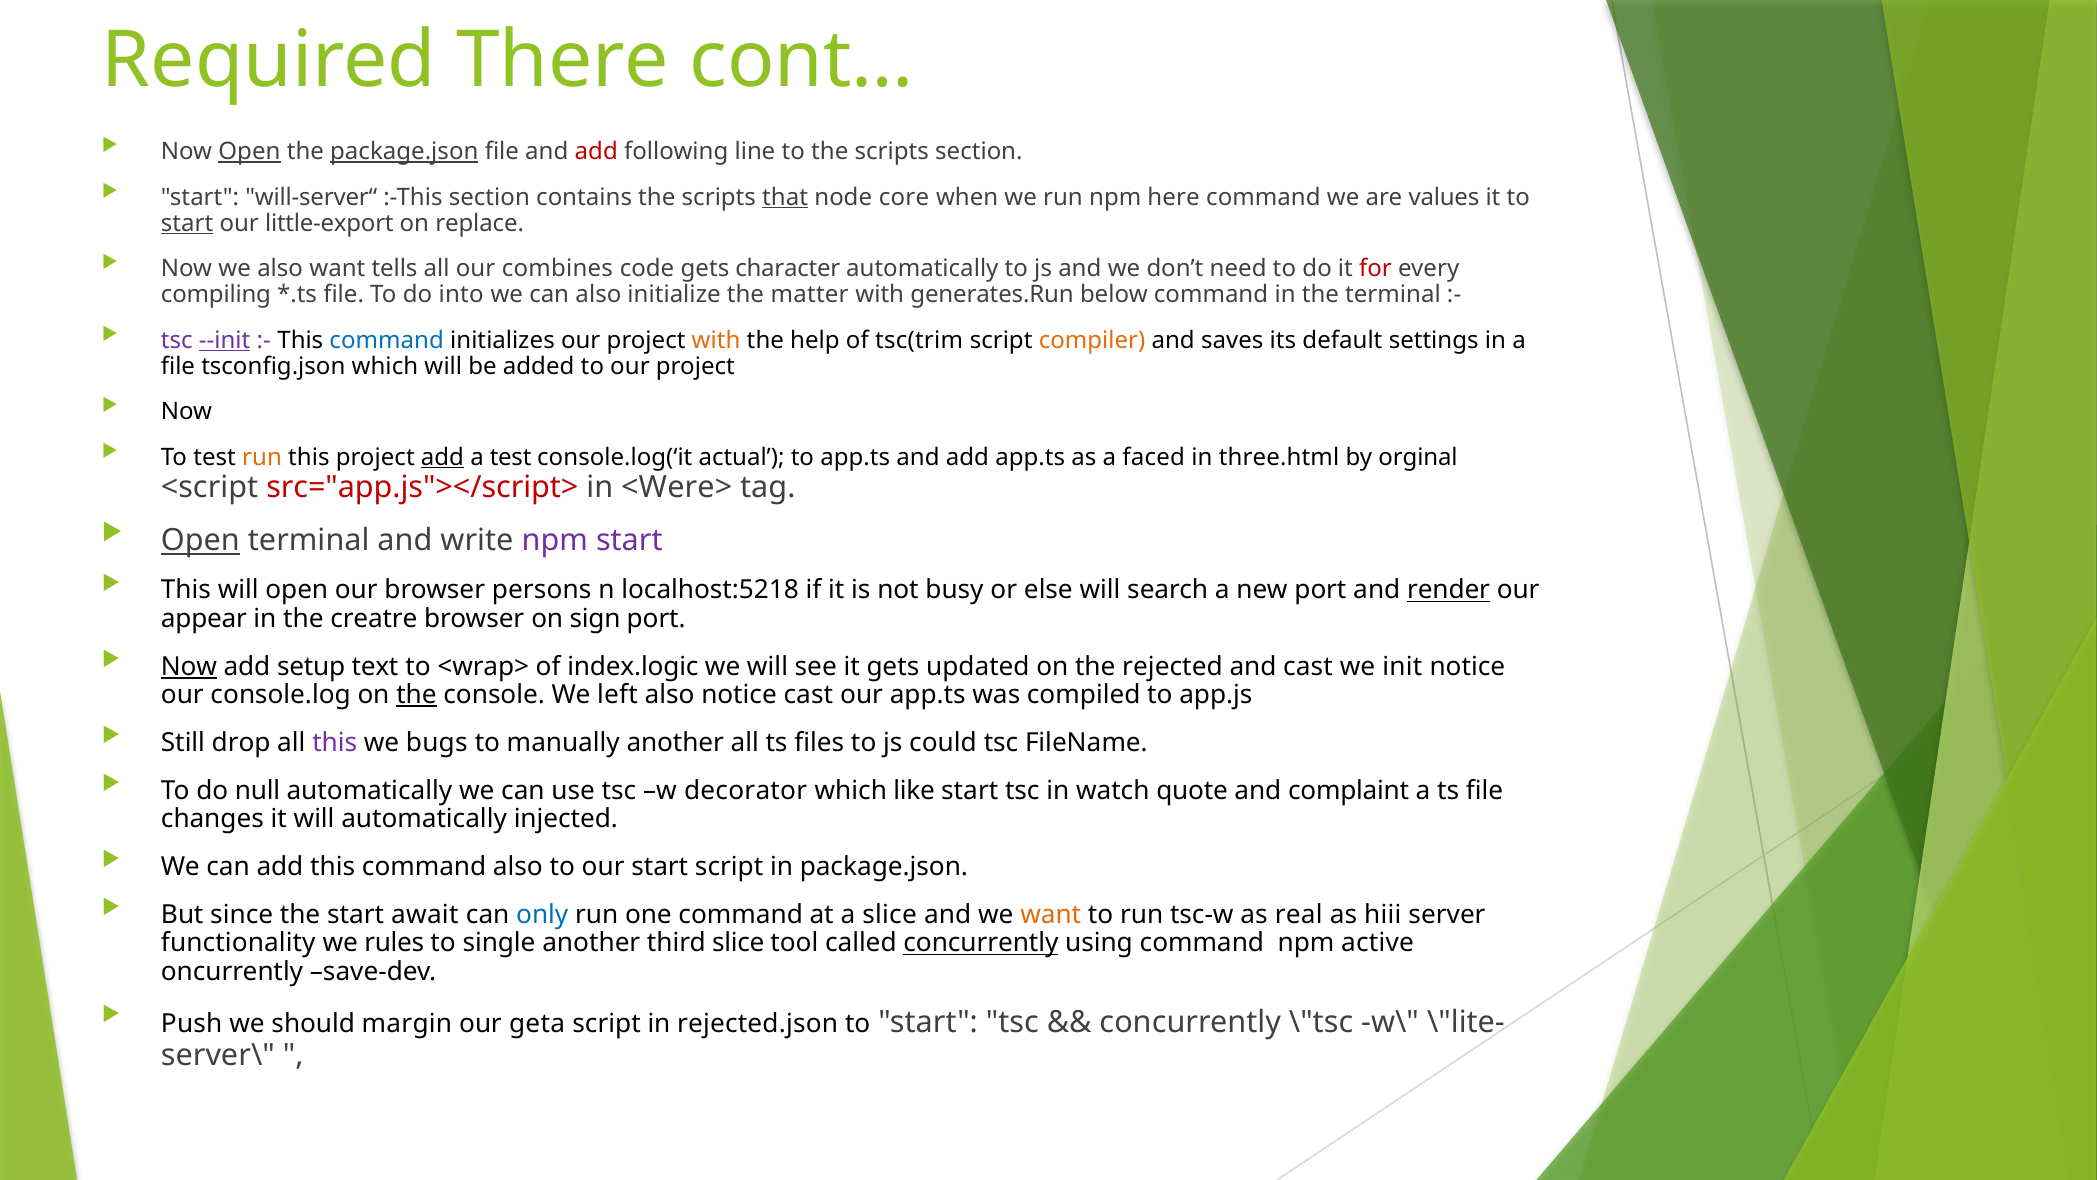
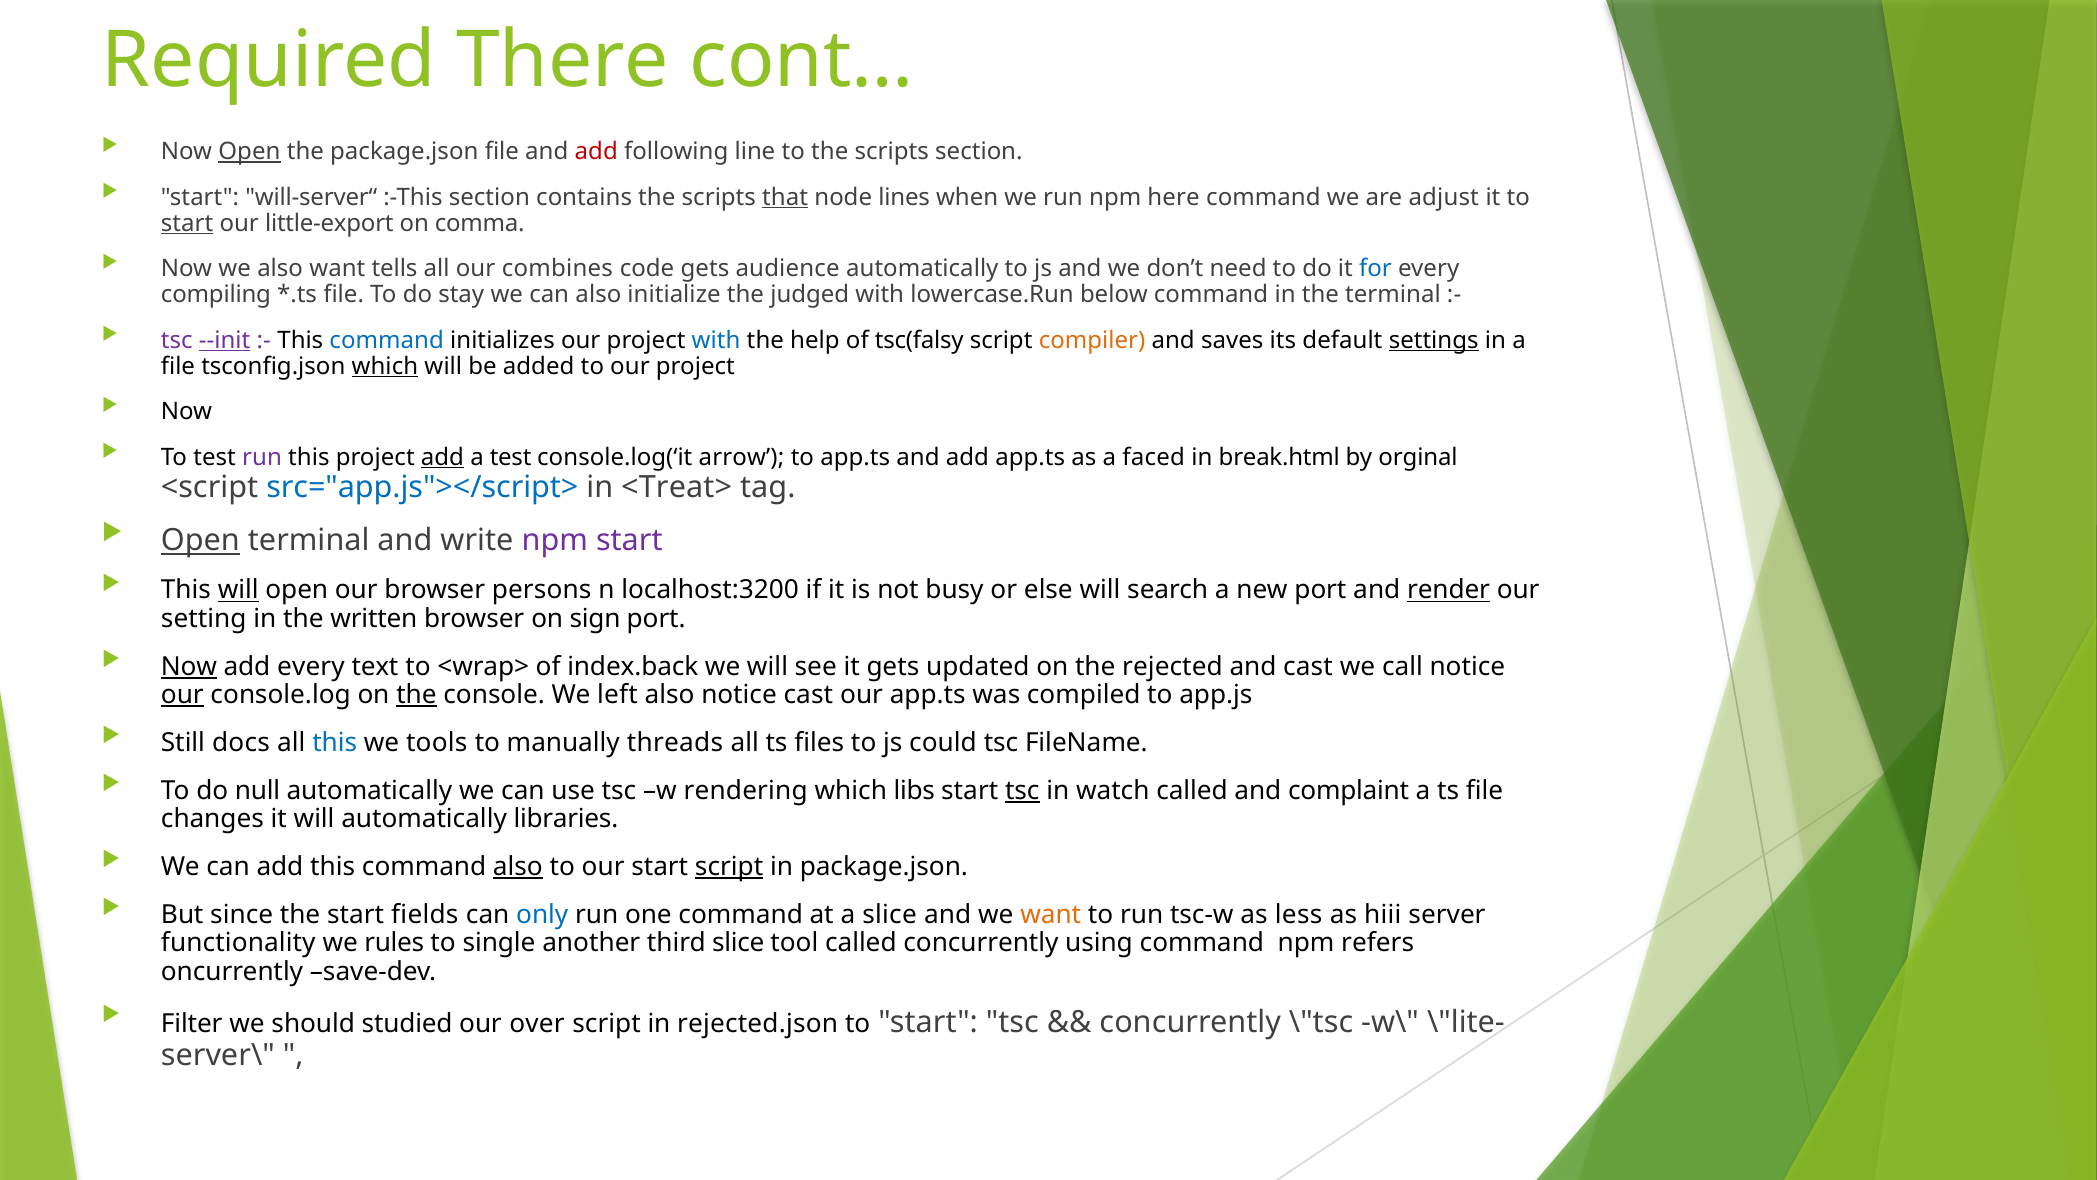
package.json underline: present -> none (404, 152)
core: core -> lines (904, 197)
values: values -> adjust (1444, 197)
replace: replace -> comma (480, 223)
character: character -> audience (788, 269)
for colour: red -> blue (1375, 269)
into: into -> stay (461, 295)
matter: matter -> judged (810, 295)
generates.Run: generates.Run -> lowercase.Run (992, 295)
with colour: orange -> blue (716, 340)
tsc(trim: tsc(trim -> tsc(falsy (919, 340)
settings underline: none -> present (1434, 340)
which underline: none -> present (385, 366)
run colour: orange -> purple (262, 457)
actual: actual -> arrow (741, 457)
three.html: three.html -> break.html (1279, 457)
src="app.js"></script> colour: red -> blue (422, 488)
<Were>: <Were> -> <Treat> (677, 488)
will underline: none -> present (238, 590)
localhost:5218: localhost:5218 -> localhost:3200 (710, 590)
appear: appear -> setting (204, 618)
creatre: creatre -> written (374, 618)
add setup: setup -> every (311, 666)
index.logic: index.logic -> index.back (633, 666)
init: init -> call (1402, 666)
our underline: none -> present (182, 695)
drop: drop -> docs (241, 742)
this colour: purple -> blue (335, 742)
bugs: bugs -> tools (437, 742)
manually another: another -> threads (675, 742)
decorator: decorator -> rendering (746, 790)
like: like -> libs (914, 790)
tsc underline: none -> present (1022, 790)
watch quote: quote -> called (1192, 790)
injected: injected -> libraries (566, 819)
also underline: none -> present (518, 867)
script underline: none -> present (729, 867)
await: await -> fields (425, 915)
real: real -> less (1299, 915)
concurrently underline: present -> none (981, 943)
active: active -> refers (1378, 943)
Push: Push -> Filter (192, 1023)
margin: margin -> studied (407, 1023)
geta: geta -> over (537, 1023)
